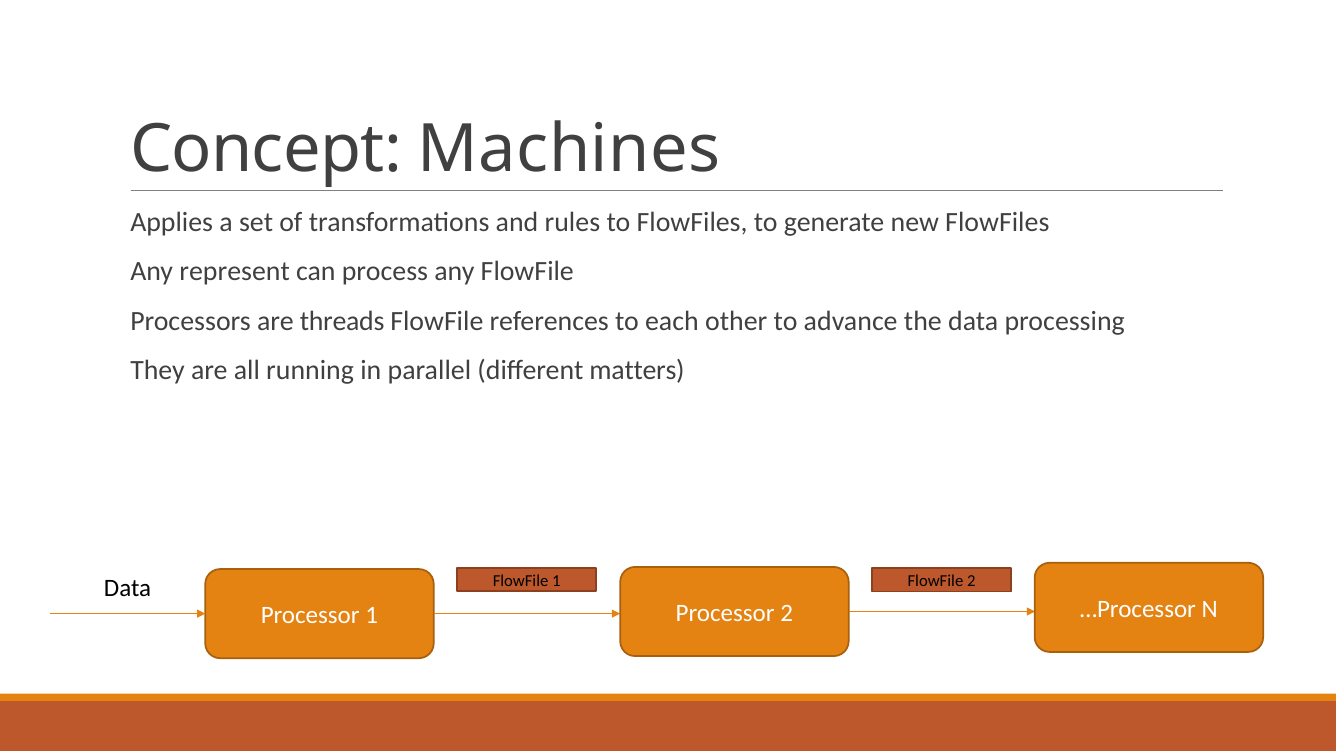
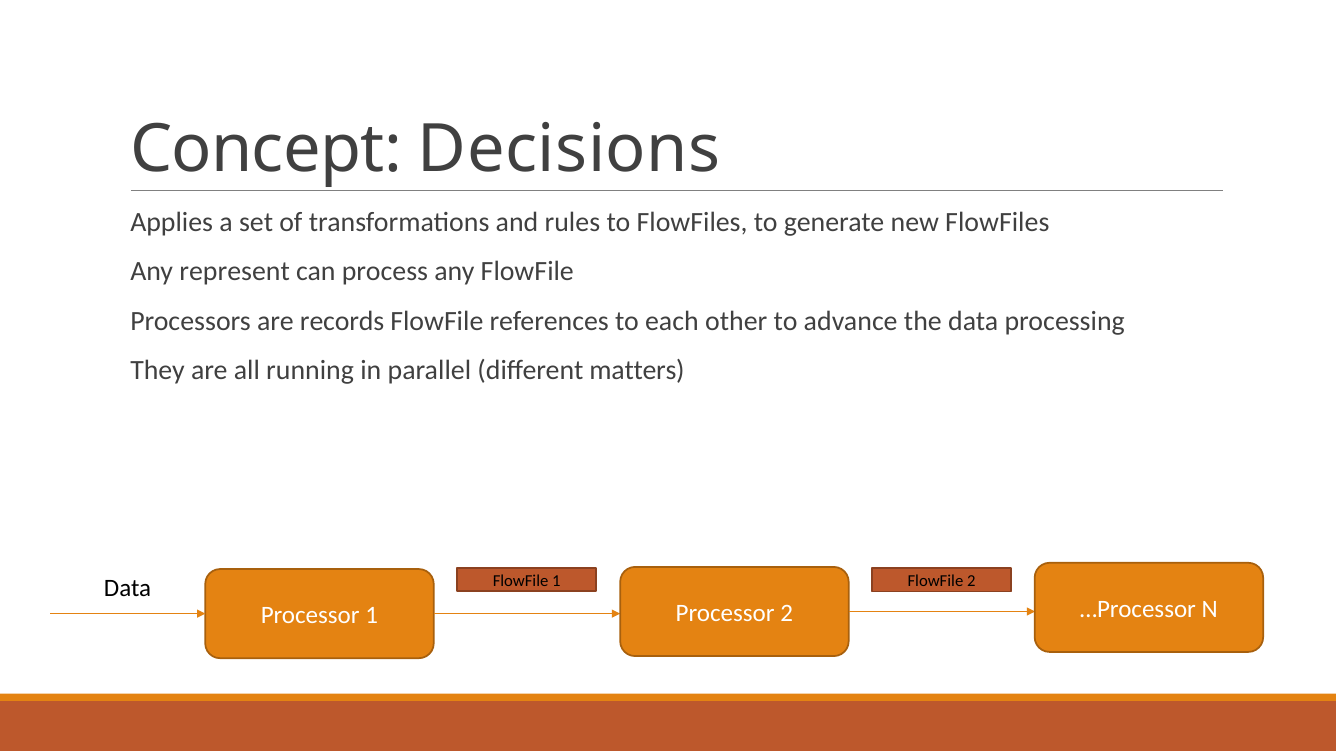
Machines: Machines -> Decisions (569, 150)
threads: threads -> records (342, 321)
